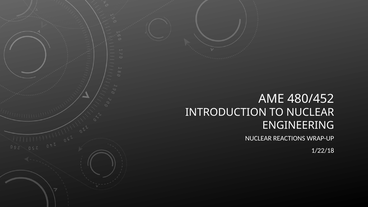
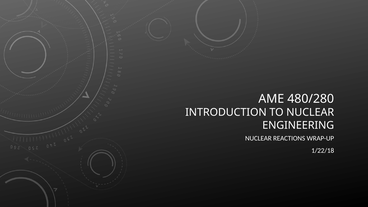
480/452: 480/452 -> 480/280 (311, 99)
